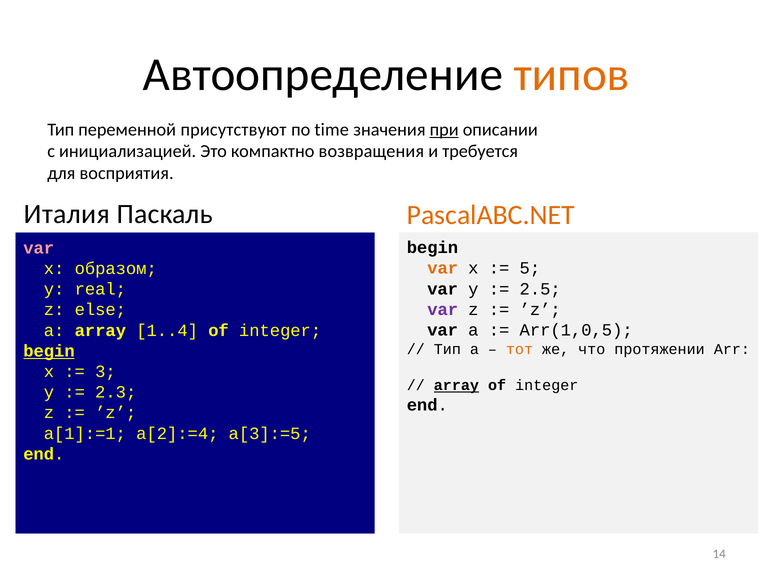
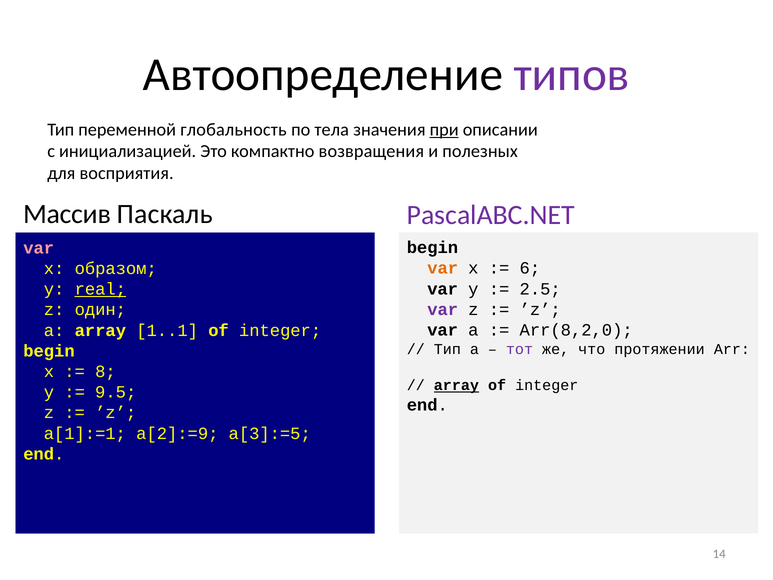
типов colour: orange -> purple (572, 75)
присутствуют: присутствуют -> глобальность (233, 129)
time: time -> тела (332, 129)
требуется: требуется -> полезных (480, 151)
Италия: Италия -> Массив (67, 214)
PascalABC.NET colour: orange -> purple (491, 215)
5: 5 -> 6 (530, 268)
real underline: none -> present (100, 289)
else: else -> один (100, 310)
Arr(1,0,5: Arr(1,0,5 -> Arr(8,2,0 (576, 330)
1..4: 1..4 -> 1..1 (167, 330)
тот colour: orange -> purple (520, 349)
begin underline: present -> none (49, 351)
3: 3 -> 8 (105, 371)
2.3: 2.3 -> 9.5 (116, 392)
a[2]:=4: a[2]:=4 -> a[2]:=9 (177, 433)
